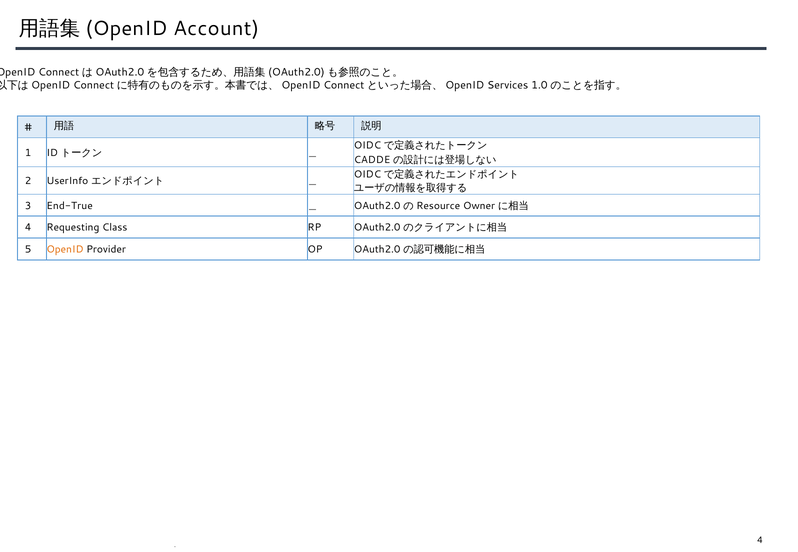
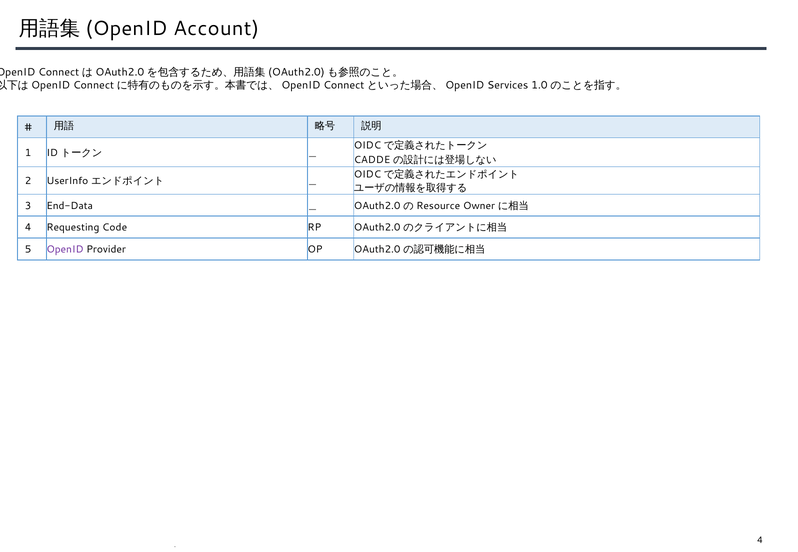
End-True: End-True -> End-Data (70, 206)
Class: Class -> Code (115, 228)
OpenID colour: orange -> purple (65, 250)
